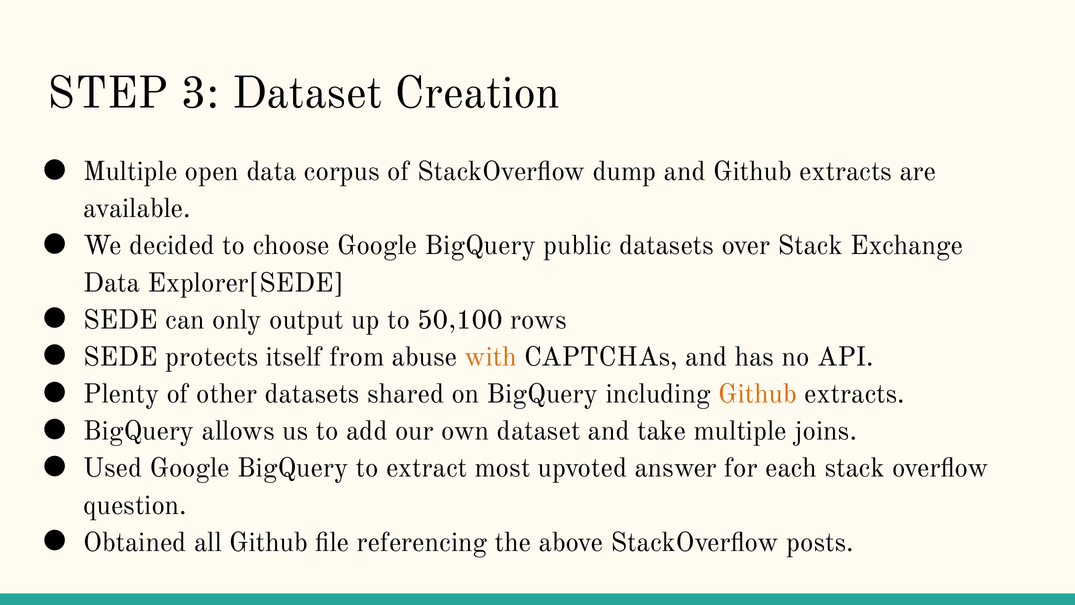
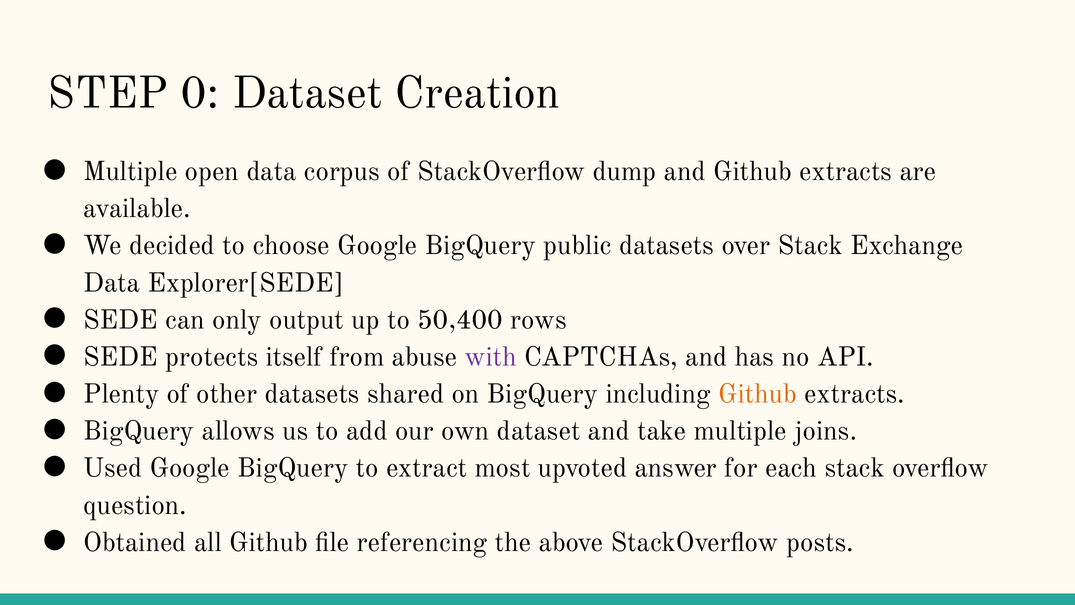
3: 3 -> 0 (200, 93)
50,100: 50,100 -> 50,400 (460, 320)
with colour: orange -> purple (491, 357)
